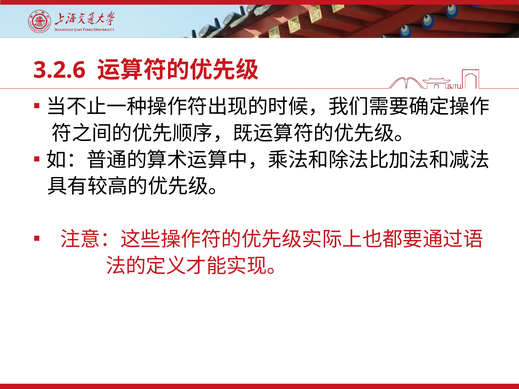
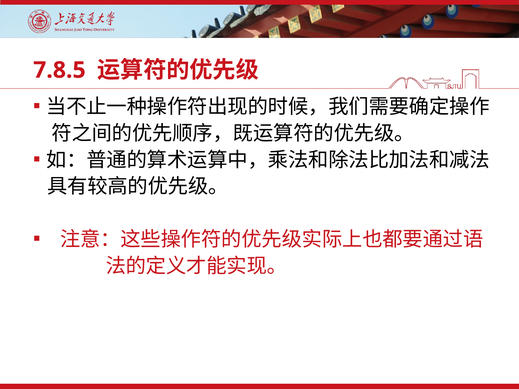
3.2.6: 3.2.6 -> 7.8.5 (59, 70)
